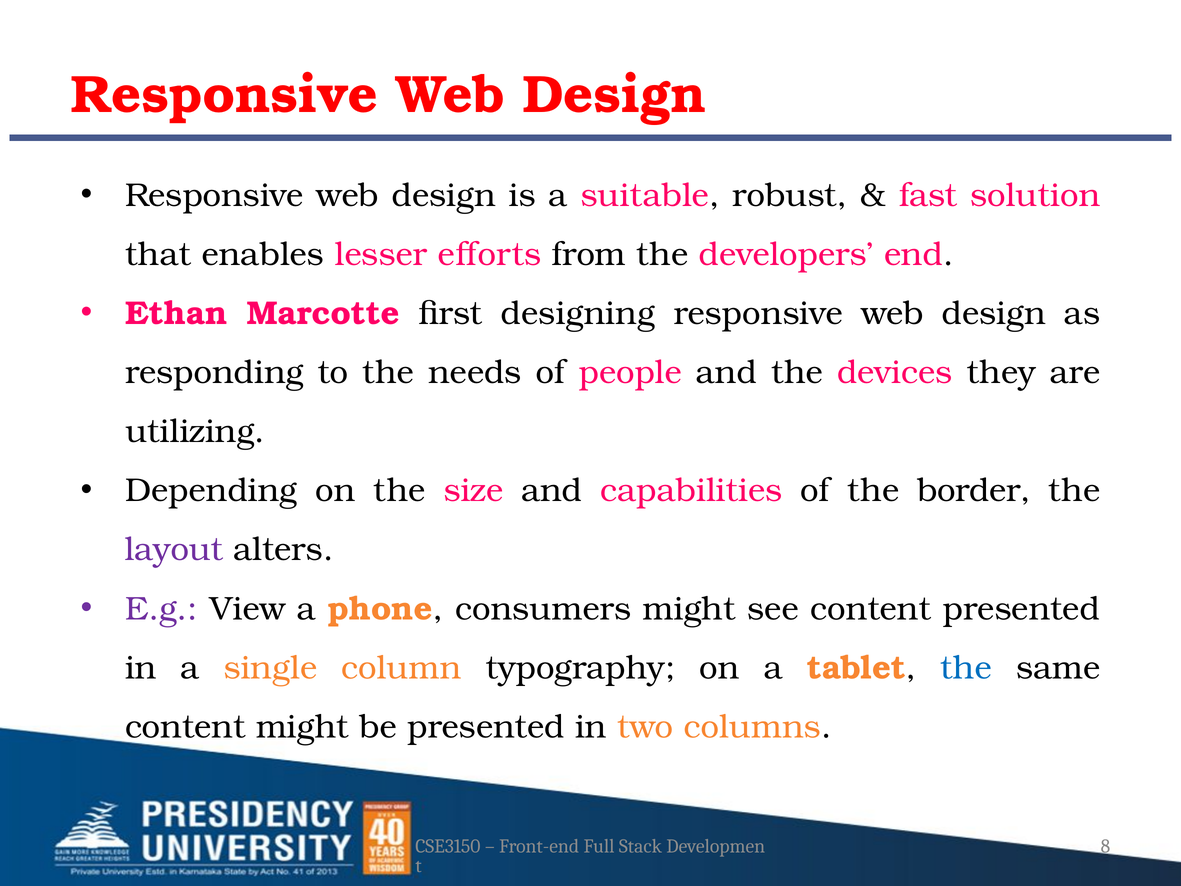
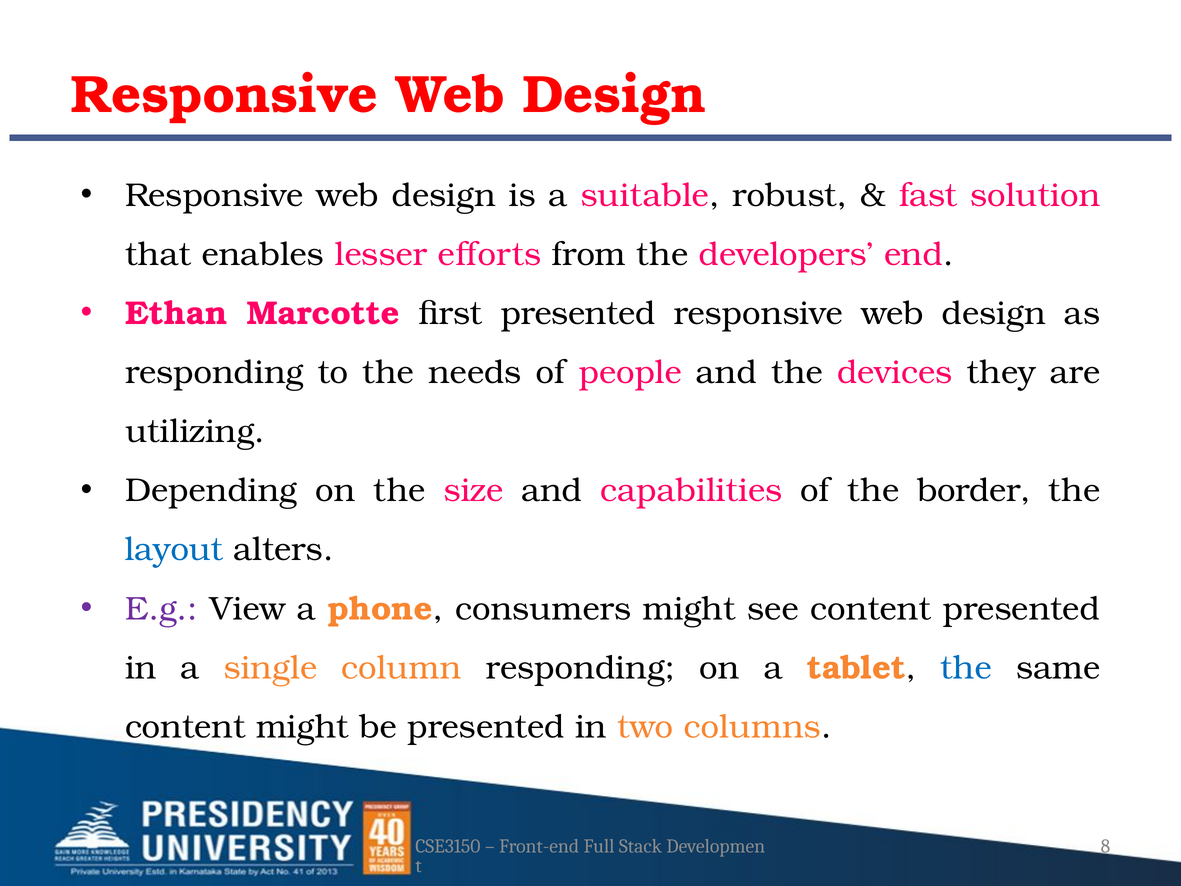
first designing: designing -> presented (578, 313)
layout colour: purple -> blue (174, 549)
column typography: typography -> responding (581, 668)
